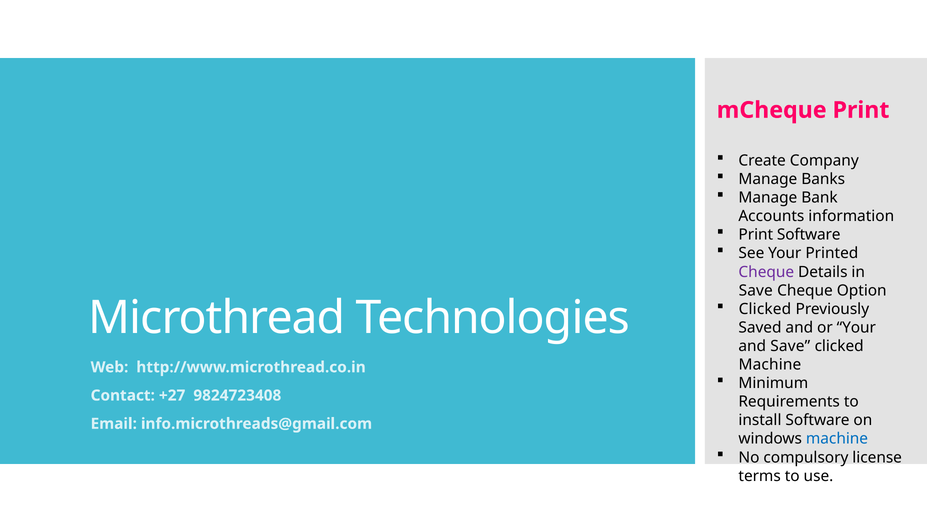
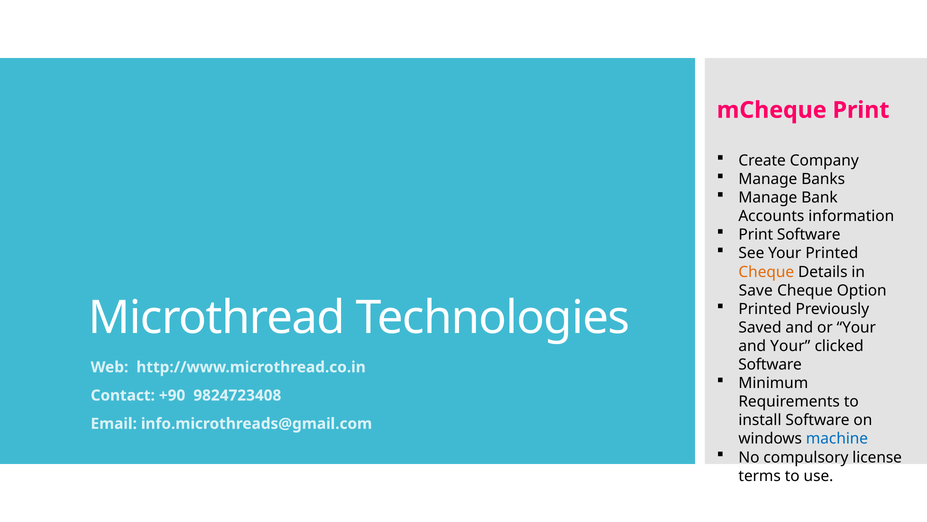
Cheque colour: purple -> orange (766, 272)
Clicked: Clicked -> Printed (765, 309)
and Save: Save -> Your (790, 346)
Machine: Machine -> Software (770, 364)
+27: +27 -> +90 (172, 395)
